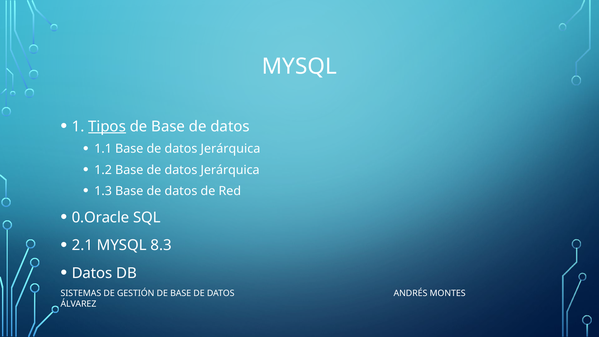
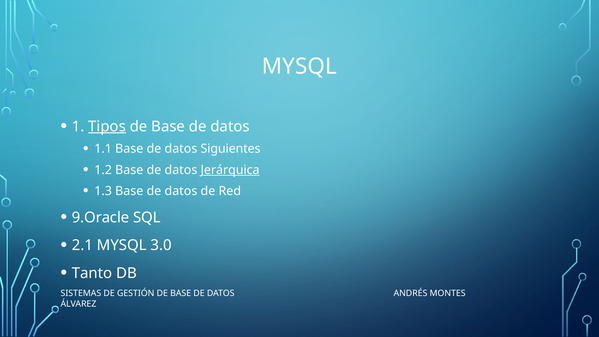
Jerárquica: Jerárquica -> Siguientes (231, 149)
Jerárquica underline: none -> present (230, 170)
0.Oracle: 0.Oracle -> 9.Oracle (101, 217)
8.3: 8.3 -> 3.0 (161, 245)
Datos: Datos -> Tanto (92, 273)
